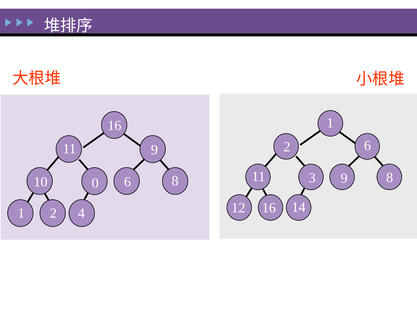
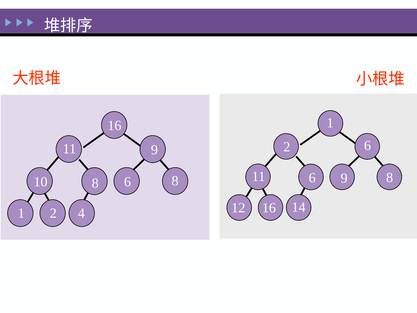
11 3: 3 -> 6 (312, 178)
10 0: 0 -> 8 (95, 183)
